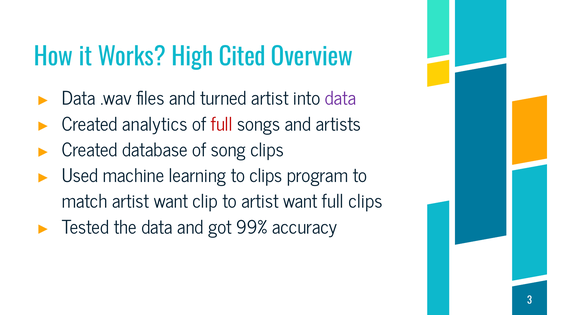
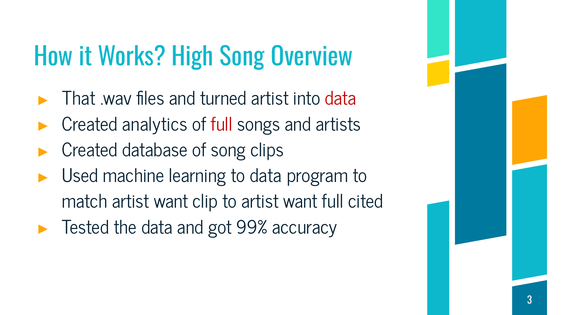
High Cited: Cited -> Song (242, 57)
Data: Data -> That (79, 99)
data colour: purple -> red (341, 99)
to clips: clips -> data (266, 176)
full clips: clips -> cited (366, 202)
